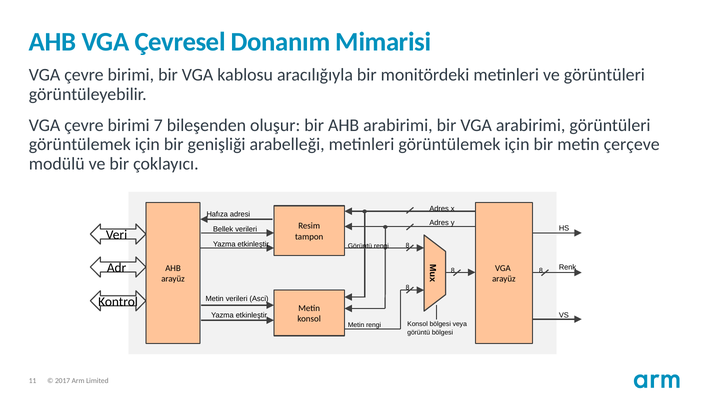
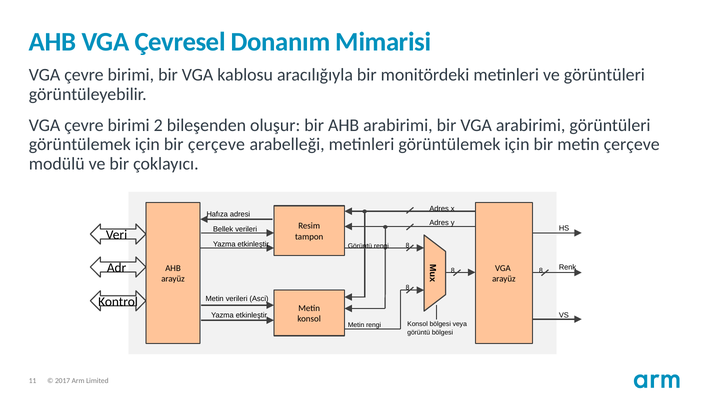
7: 7 -> 2 (158, 125)
bir genişliği: genişliği -> çerçeve (216, 144)
